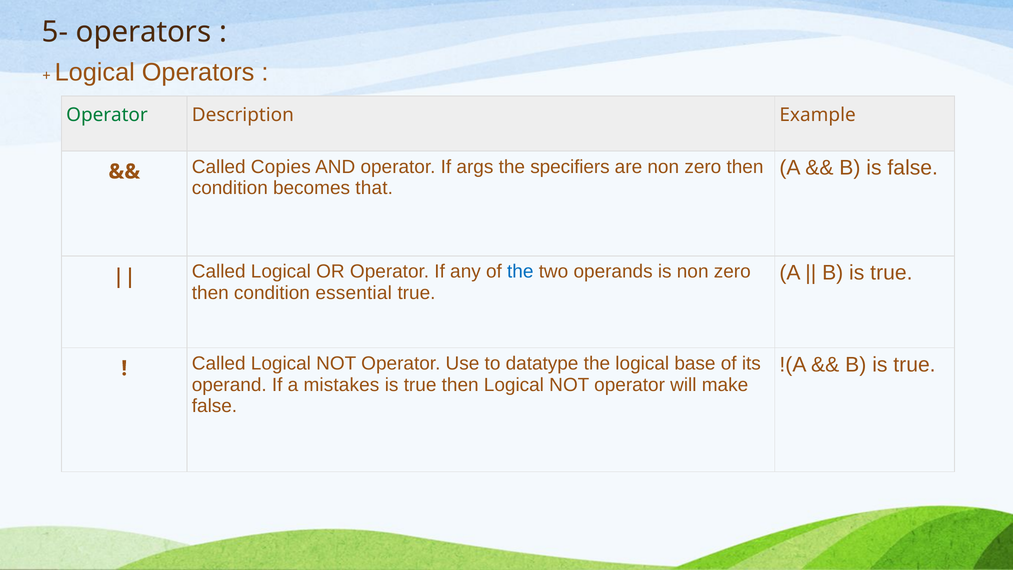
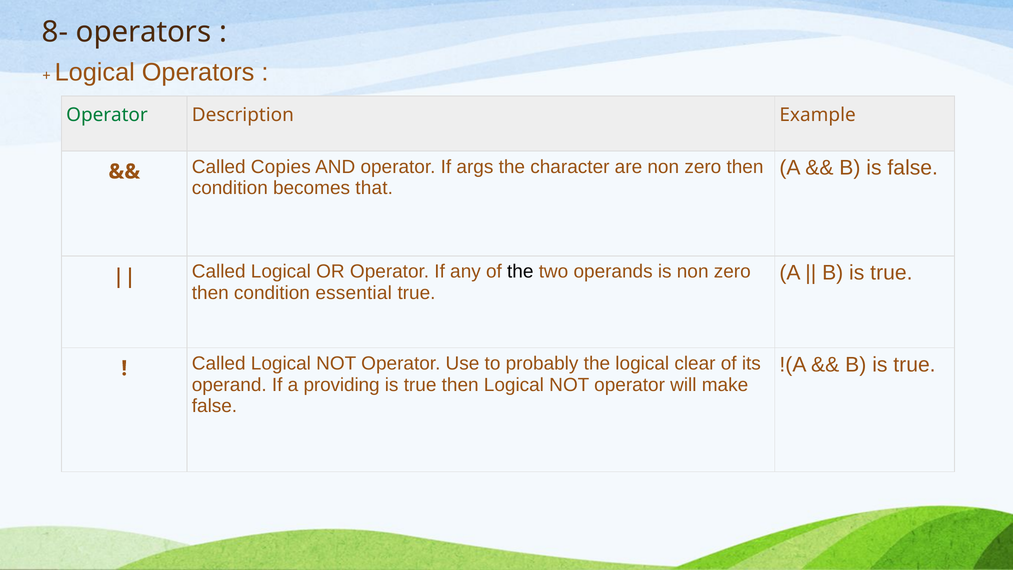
5-: 5- -> 8- (55, 32)
specifiers: specifiers -> character (570, 167)
the colour: blue -> black (520, 272)
datatype: datatype -> probably (542, 363)
base: base -> clear (695, 363)
mistakes: mistakes -> providing (342, 385)
